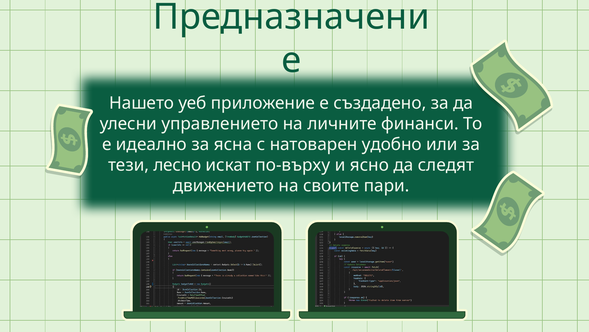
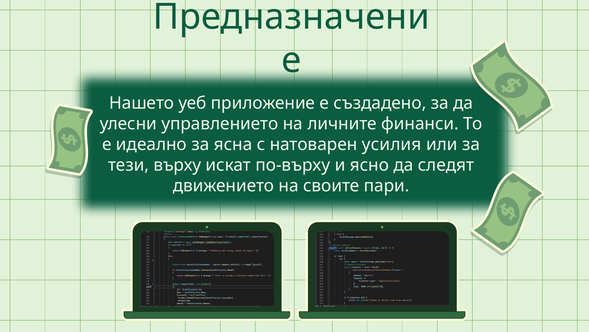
удобно: удобно -> усилия (392, 144)
лесно: лесно -> върху (177, 165)
